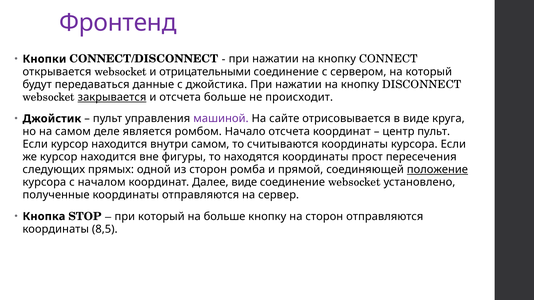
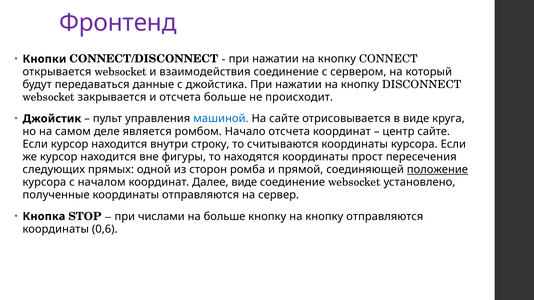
отрицательными: отрицательными -> взаимодействия (205, 72)
закрывается underline: present -> none (112, 97)
машиной colour: purple -> blue (221, 119)
центр пульт: пульт -> сайте (434, 132)
внутри самом: самом -> строку (210, 144)
при который: который -> числами (161, 217)
кнопку на сторон: сторон -> кнопку (324, 217)
8,5: 8,5 -> 0,6 (105, 229)
